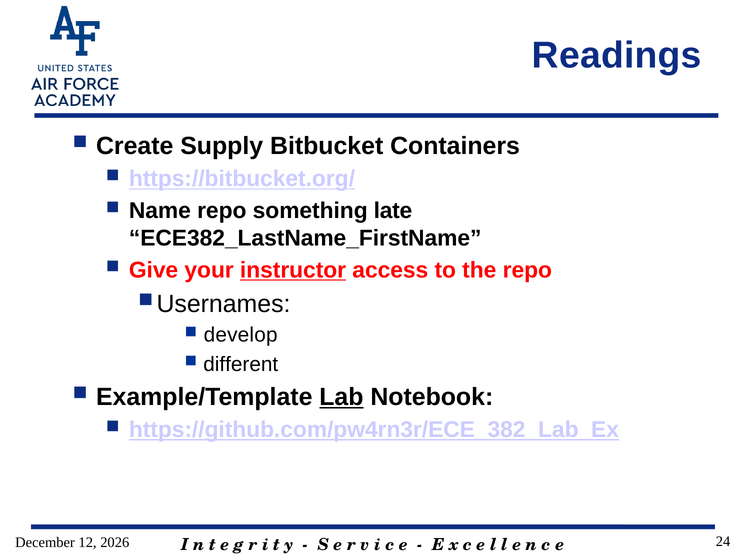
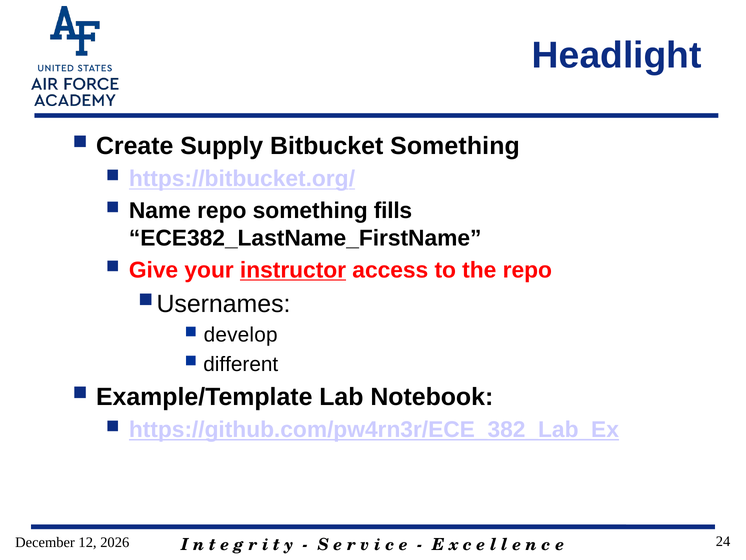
Readings: Readings -> Headlight (617, 55)
Bitbucket Containers: Containers -> Something (455, 146)
late: late -> fills (393, 211)
Lab underline: present -> none (341, 396)
